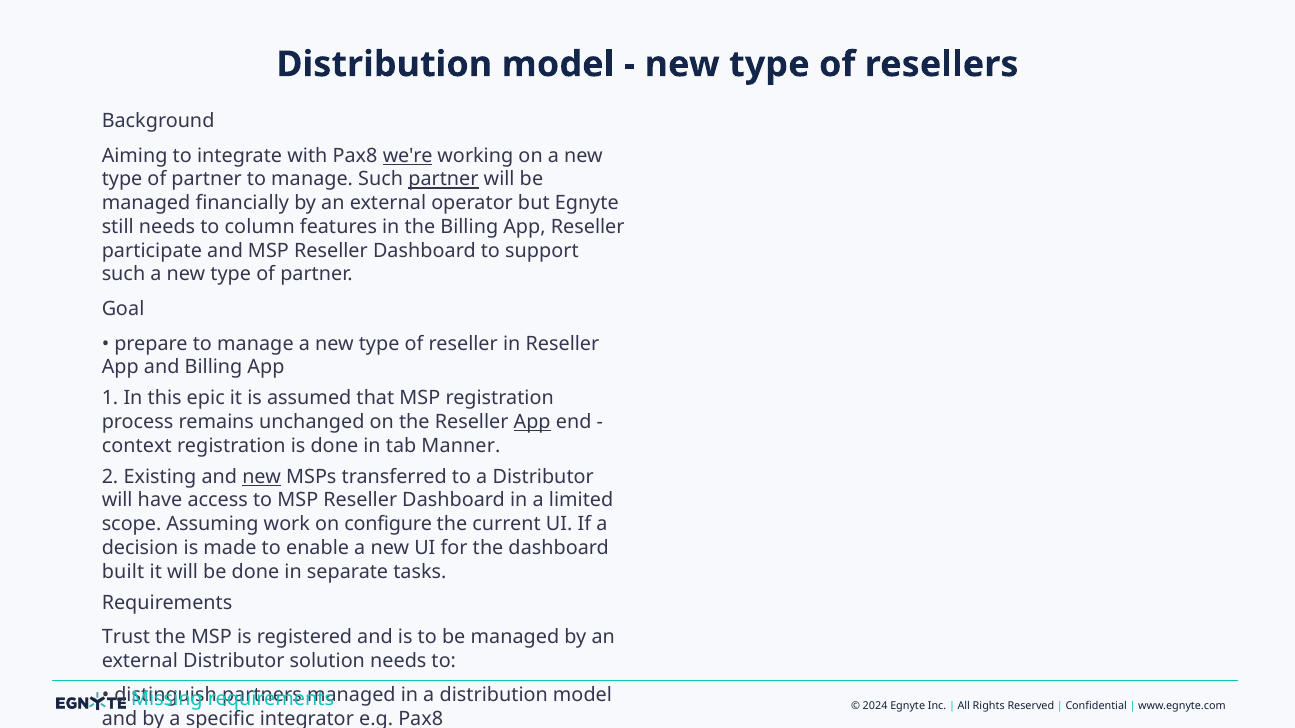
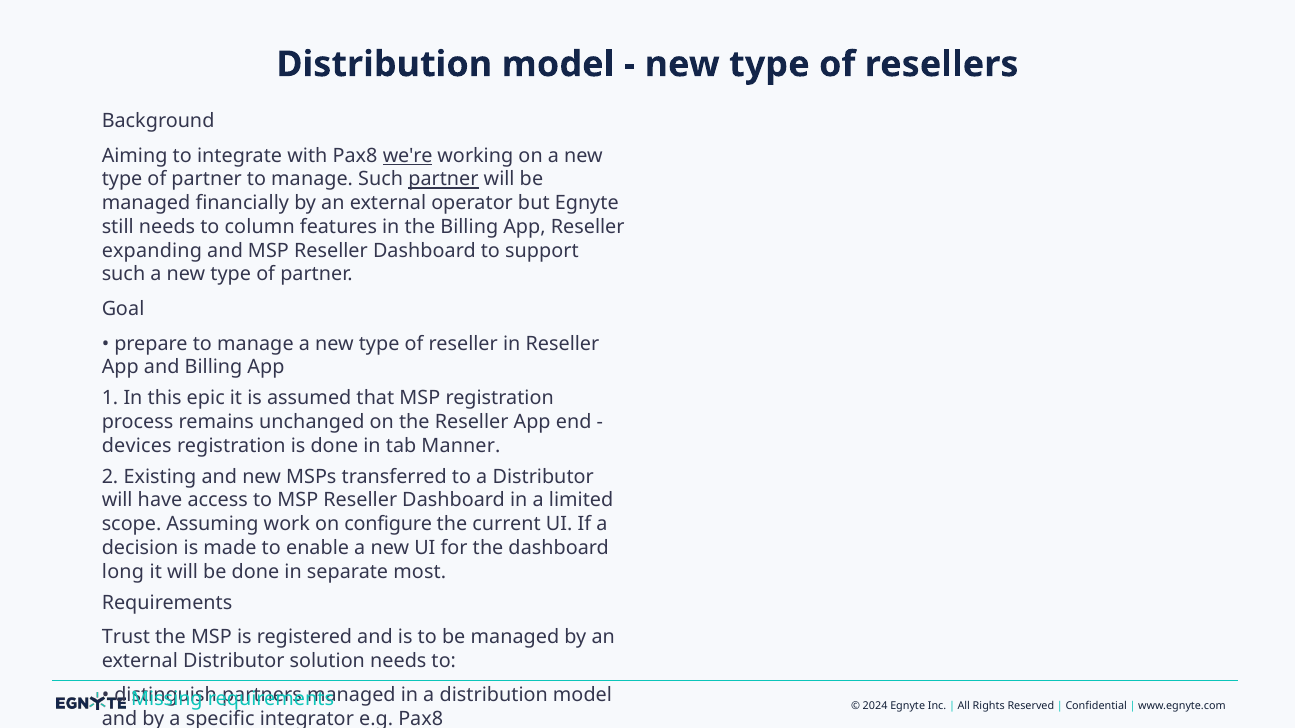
participate: participate -> expanding (152, 251)
App underline: present -> none (532, 422)
context: context -> devices (137, 446)
new underline: present -> none (262, 477)
built: built -> long (123, 572)
tasks: tasks -> most (420, 572)
